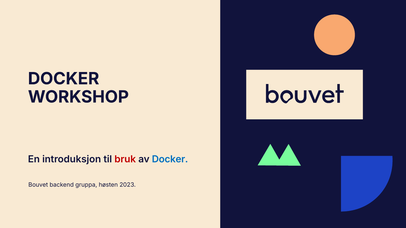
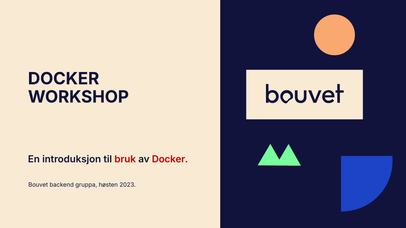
Docker colour: blue -> red (170, 159)
